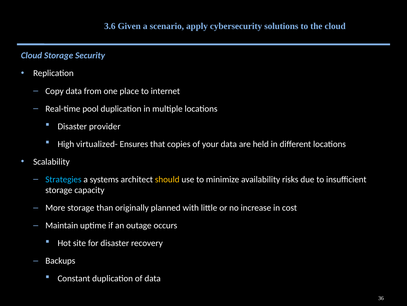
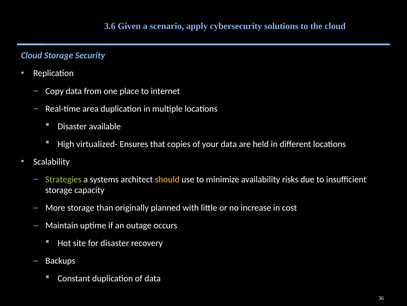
pool: pool -> area (91, 108)
provider: provider -> available (105, 126)
Strategies colour: light blue -> light green (63, 179)
